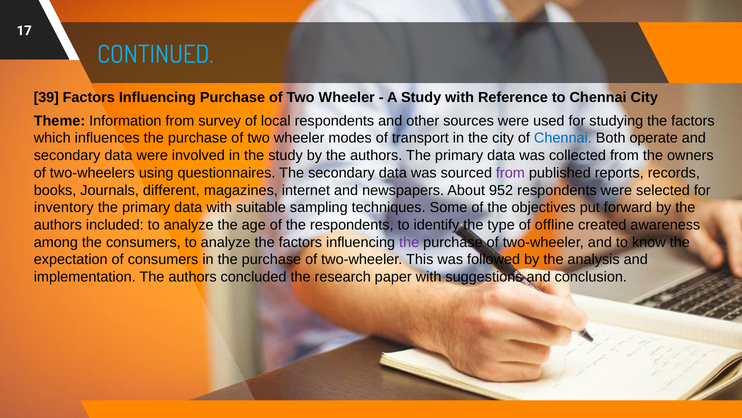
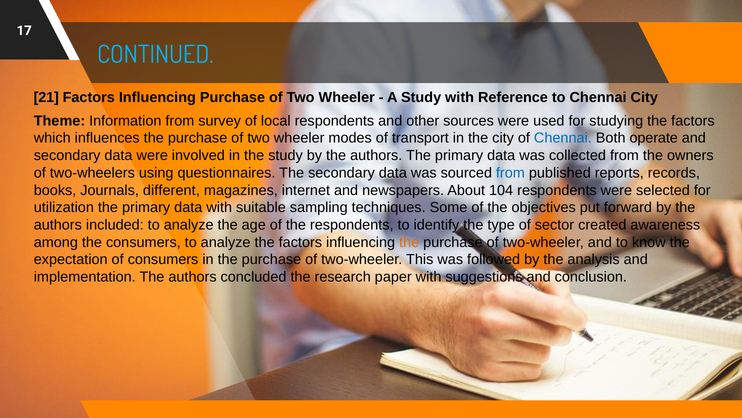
39: 39 -> 21 (46, 97)
from colour: purple -> blue (510, 173)
952: 952 -> 104 (501, 190)
inventory: inventory -> utilization (64, 207)
offline: offline -> sector (554, 225)
the colour: purple -> orange (409, 242)
